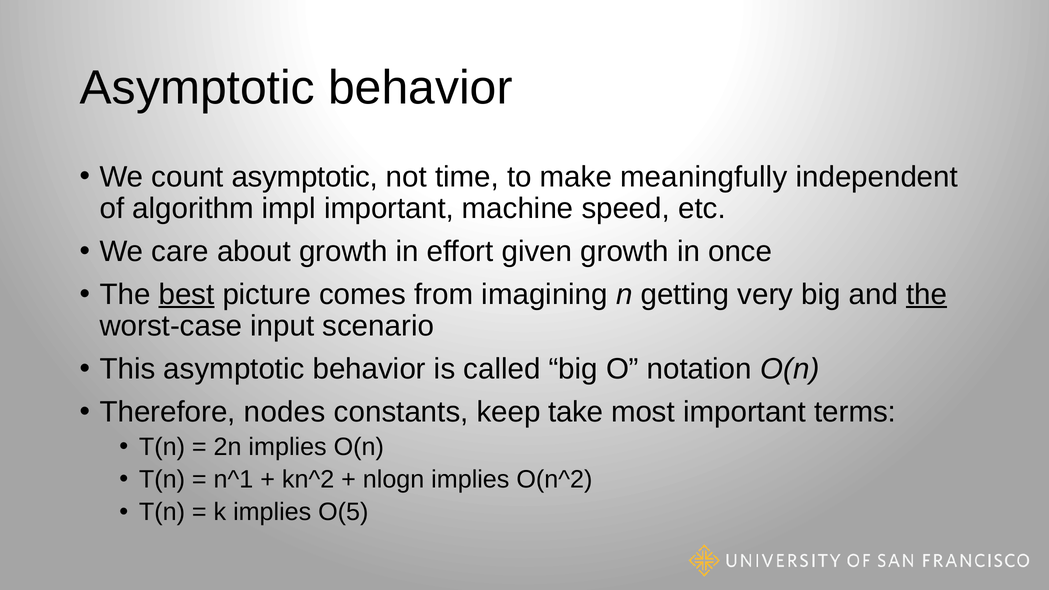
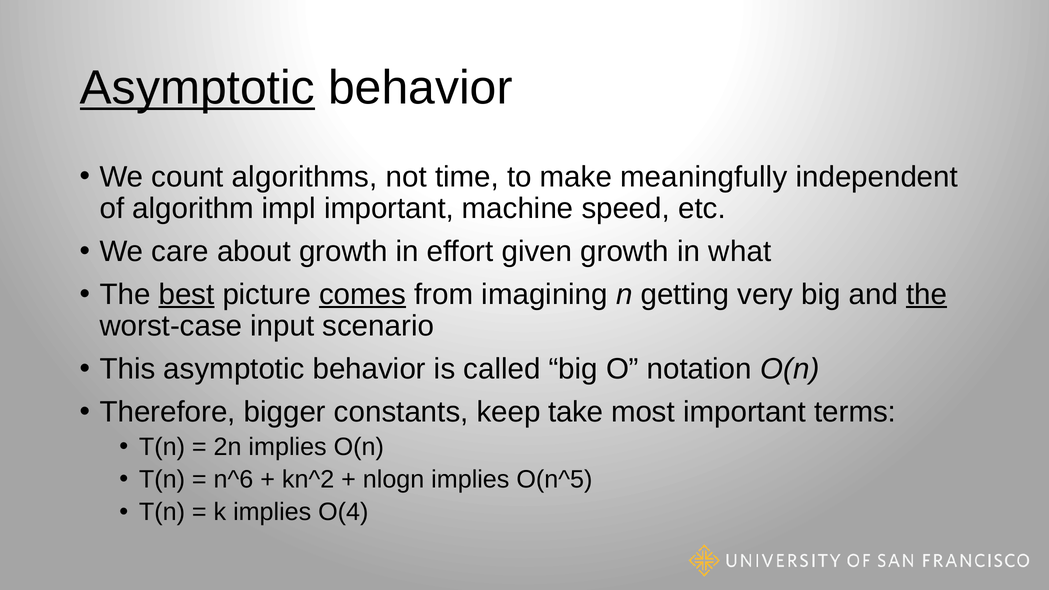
Asymptotic underline: none -> present (197, 88)
count asymptotic: asymptotic -> algorithms (305, 177)
once: once -> what (740, 252)
comes underline: none -> present (363, 294)
nodes: nodes -> bigger (285, 412)
n^1: n^1 -> n^6 (233, 480)
O(n^2: O(n^2 -> O(n^5 (554, 480)
O(5: O(5 -> O(4 (343, 512)
